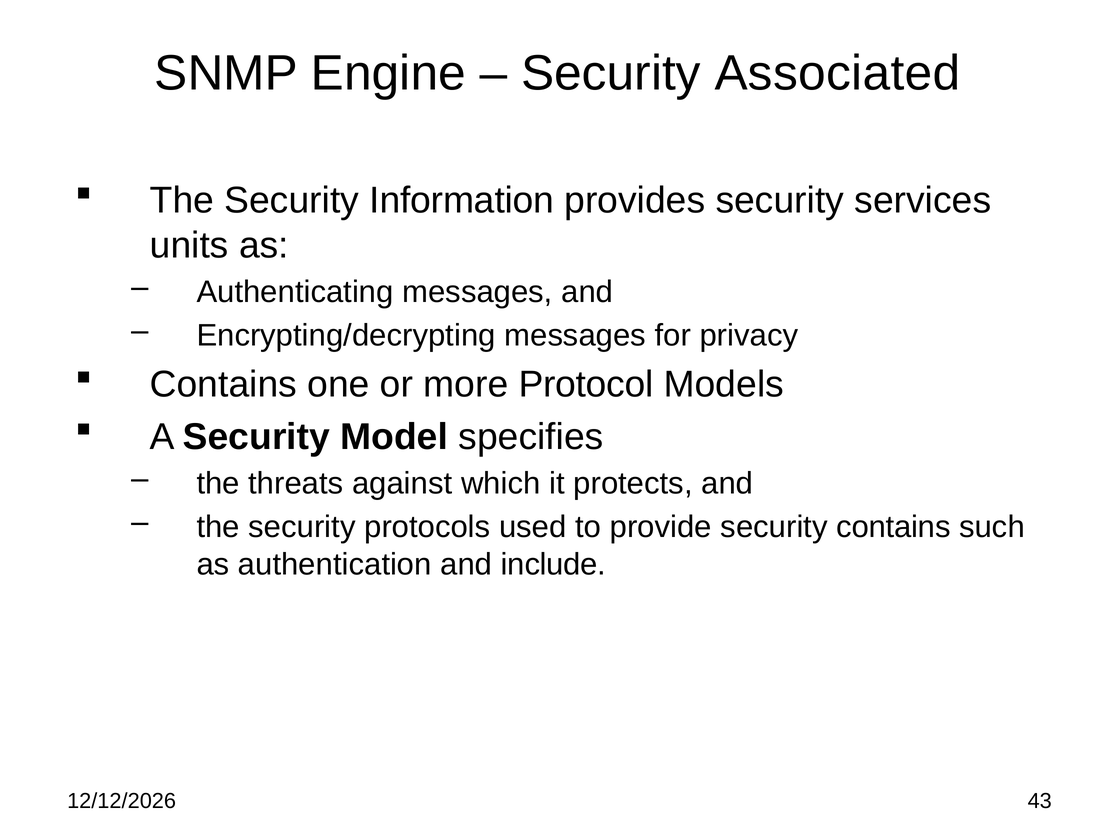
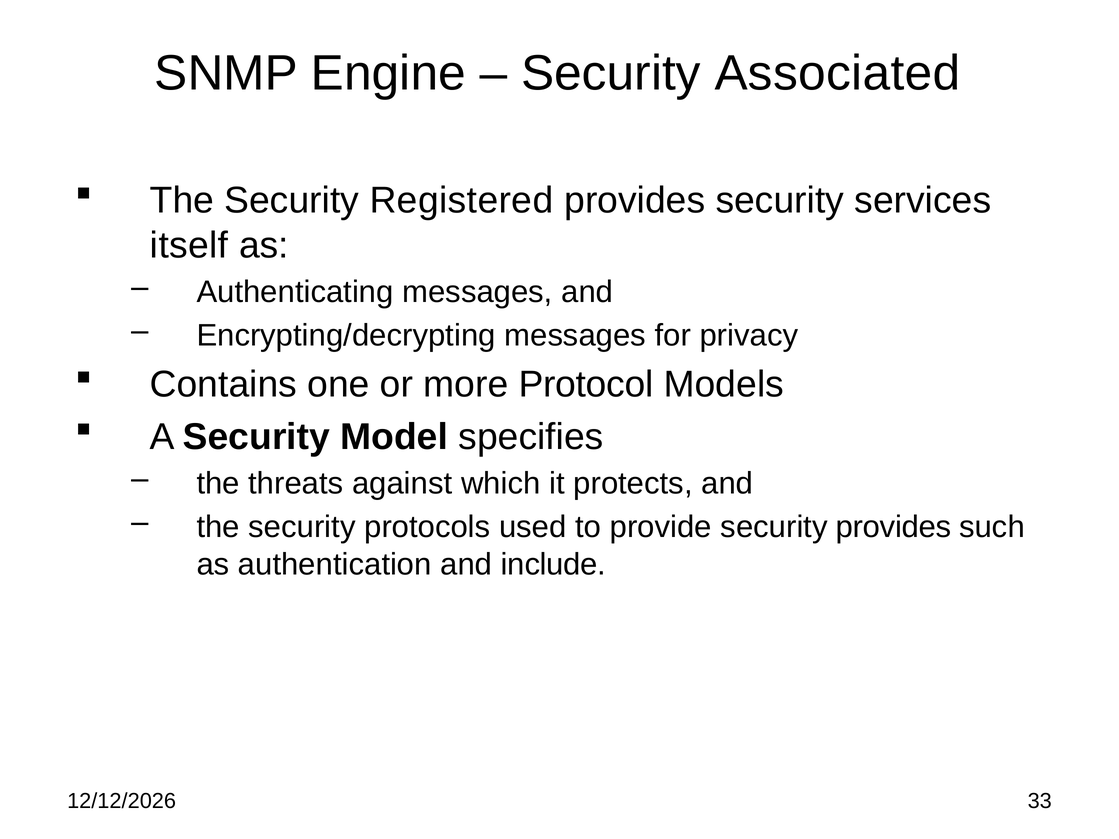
Information: Information -> Registered (461, 201)
units: units -> itself (189, 245)
security contains: contains -> provides (893, 527)
43: 43 -> 33 (1040, 801)
